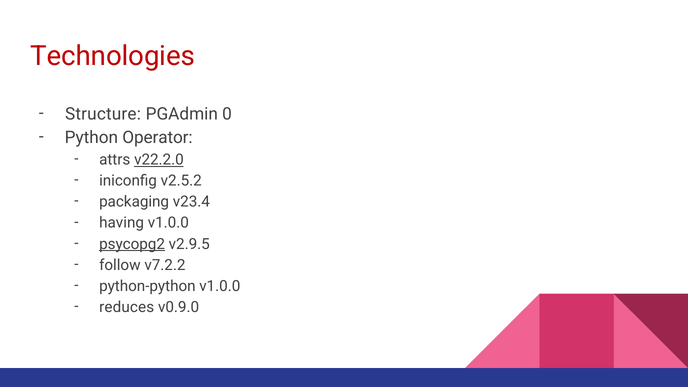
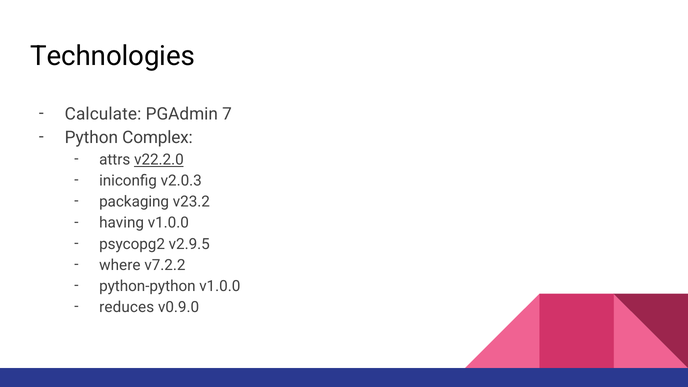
Technologies colour: red -> black (113, 56)
Structure: Structure -> Calculate (103, 114)
0: 0 -> 7 (227, 114)
Operator: Operator -> Complex (157, 138)
v2.5.2: v2.5.2 -> v2.0.3 (181, 181)
v23.4: v23.4 -> v23.2 (191, 202)
psycopg2 underline: present -> none (132, 244)
follow: follow -> where (120, 265)
